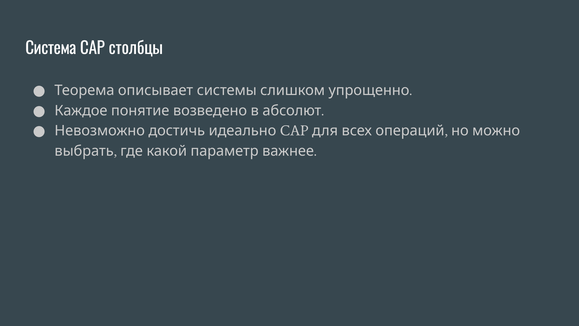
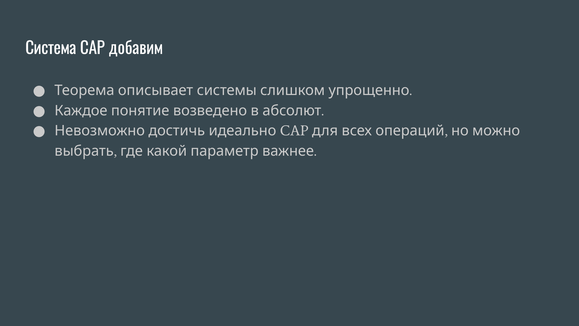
столбцы: столбцы -> добавим (136, 49)
